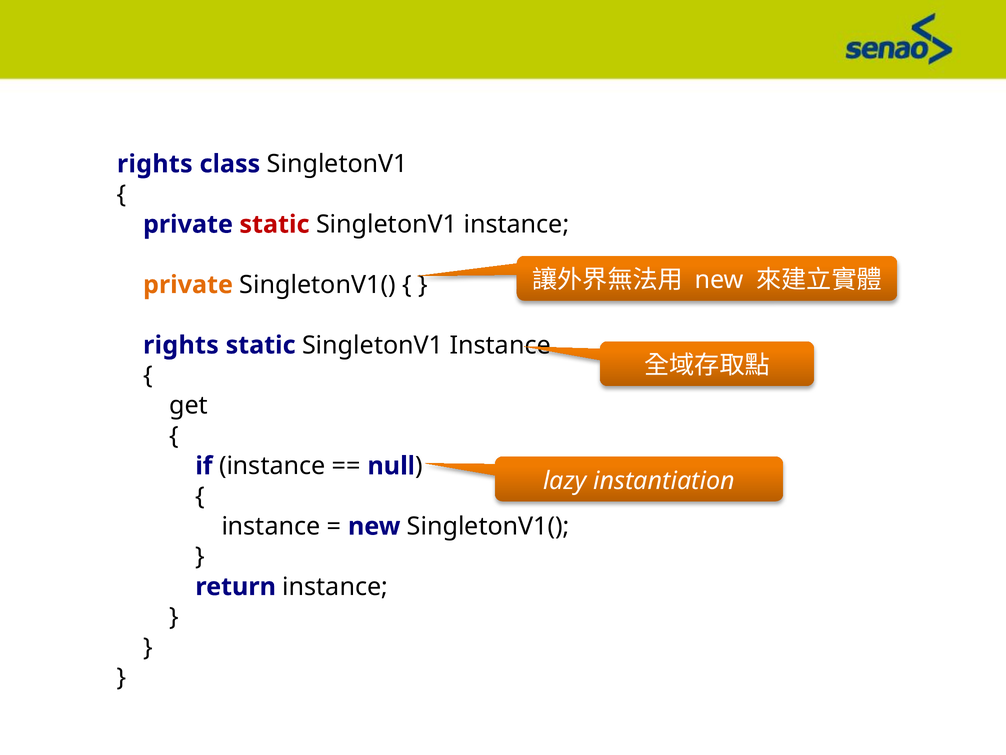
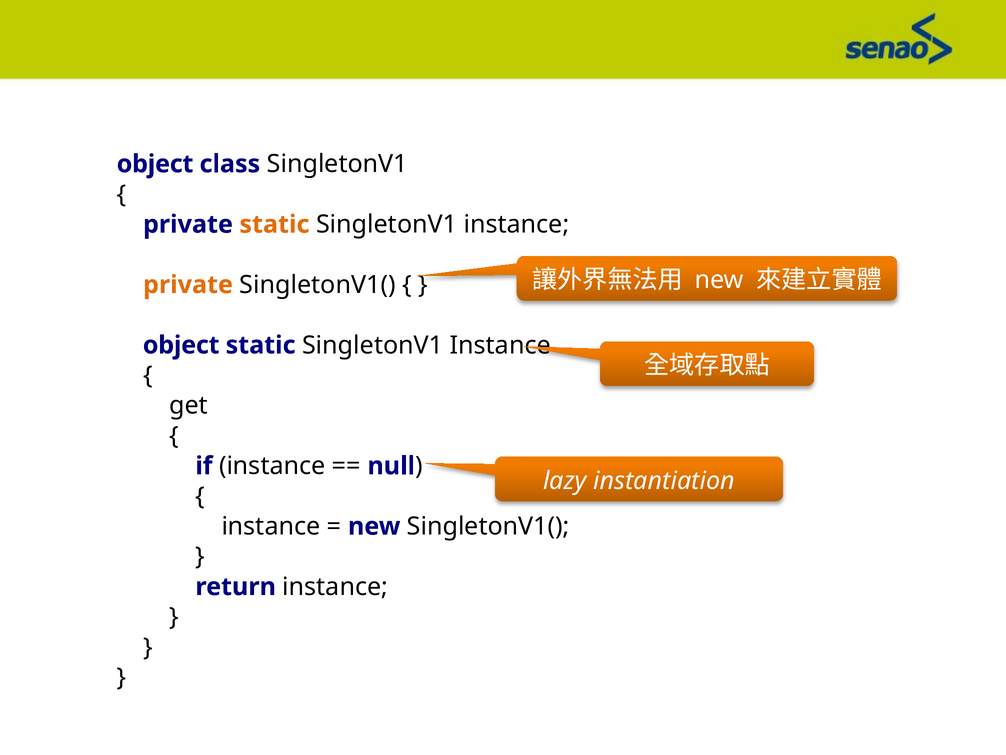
rights: rights -> object (155, 164)
static colour: red -> orange (274, 224)
rights: rights -> object (181, 345)
